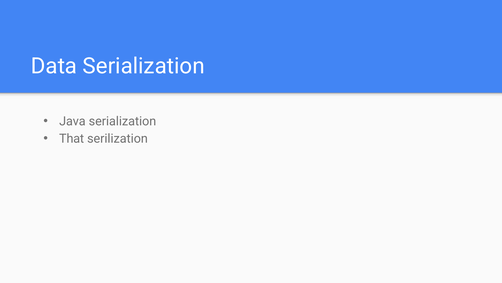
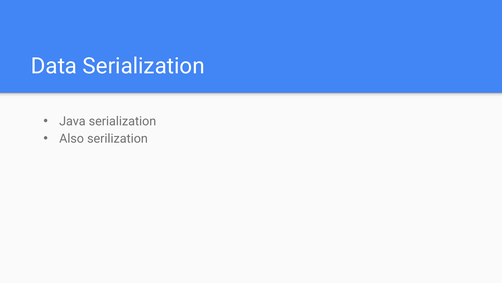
That: That -> Also (72, 138)
